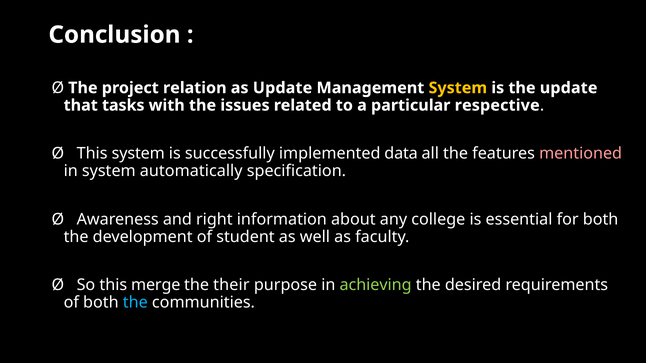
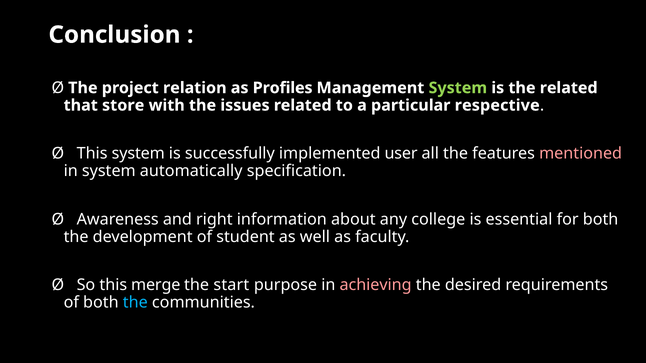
as Update: Update -> Profiles (283, 88)
System colour: yellow -> light green (458, 88)
the update: update -> related (569, 88)
tasks: tasks -> store (123, 105)
data: data -> user (401, 154)
their: their -> start (231, 285)
achieving colour: light green -> pink (376, 285)
